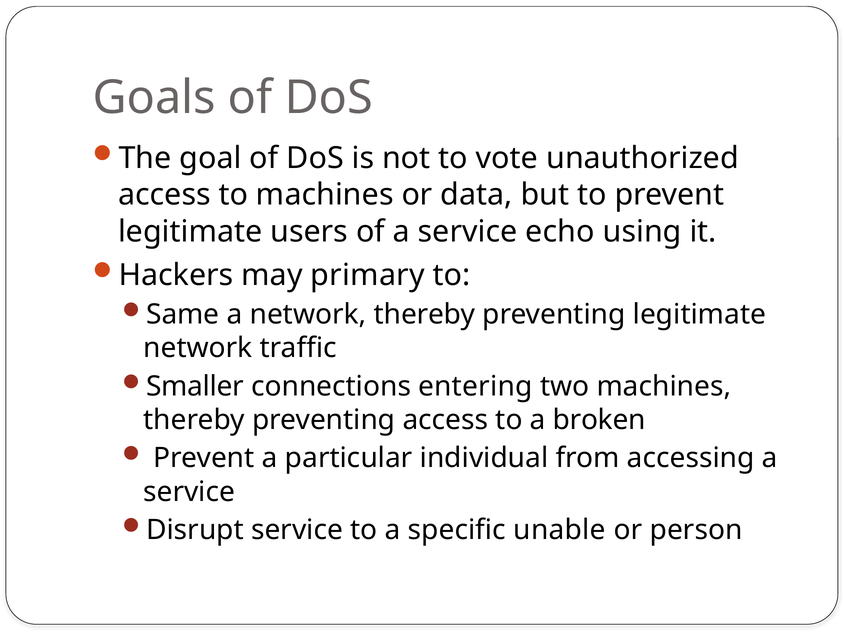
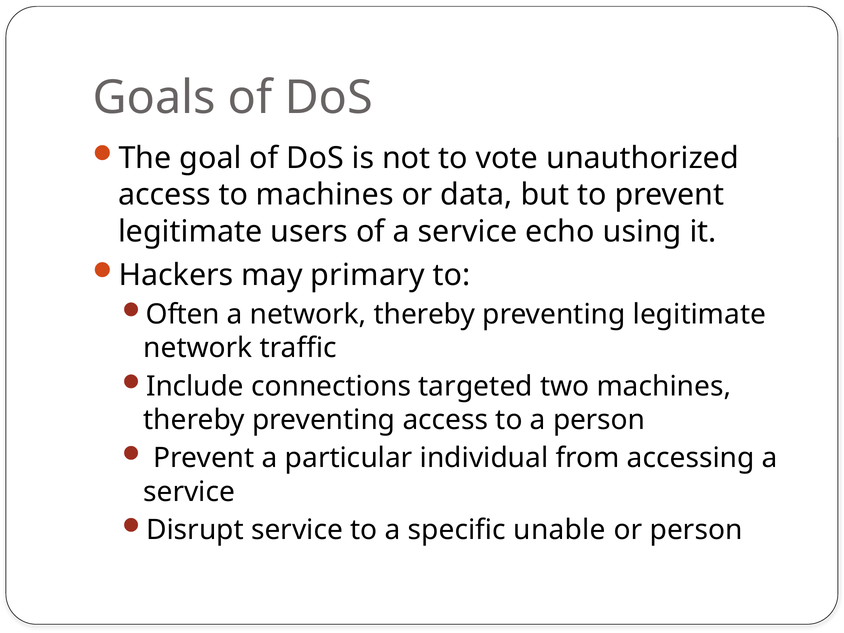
Same: Same -> Often (183, 314)
Smaller: Smaller -> Include (195, 386)
entering: entering -> targeted (476, 386)
a broken: broken -> person (599, 420)
